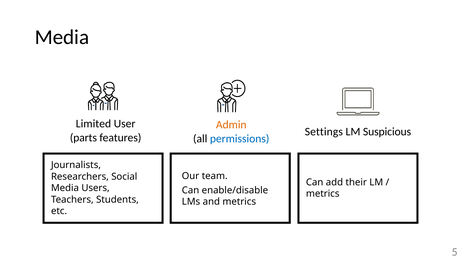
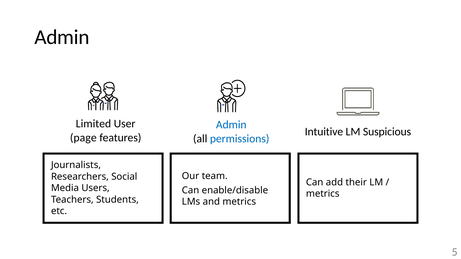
Media: Media -> Admin (62, 37)
Admin colour: orange -> blue (231, 125)
Settings: Settings -> Intuitive (324, 132)
parts: parts -> page (83, 138)
